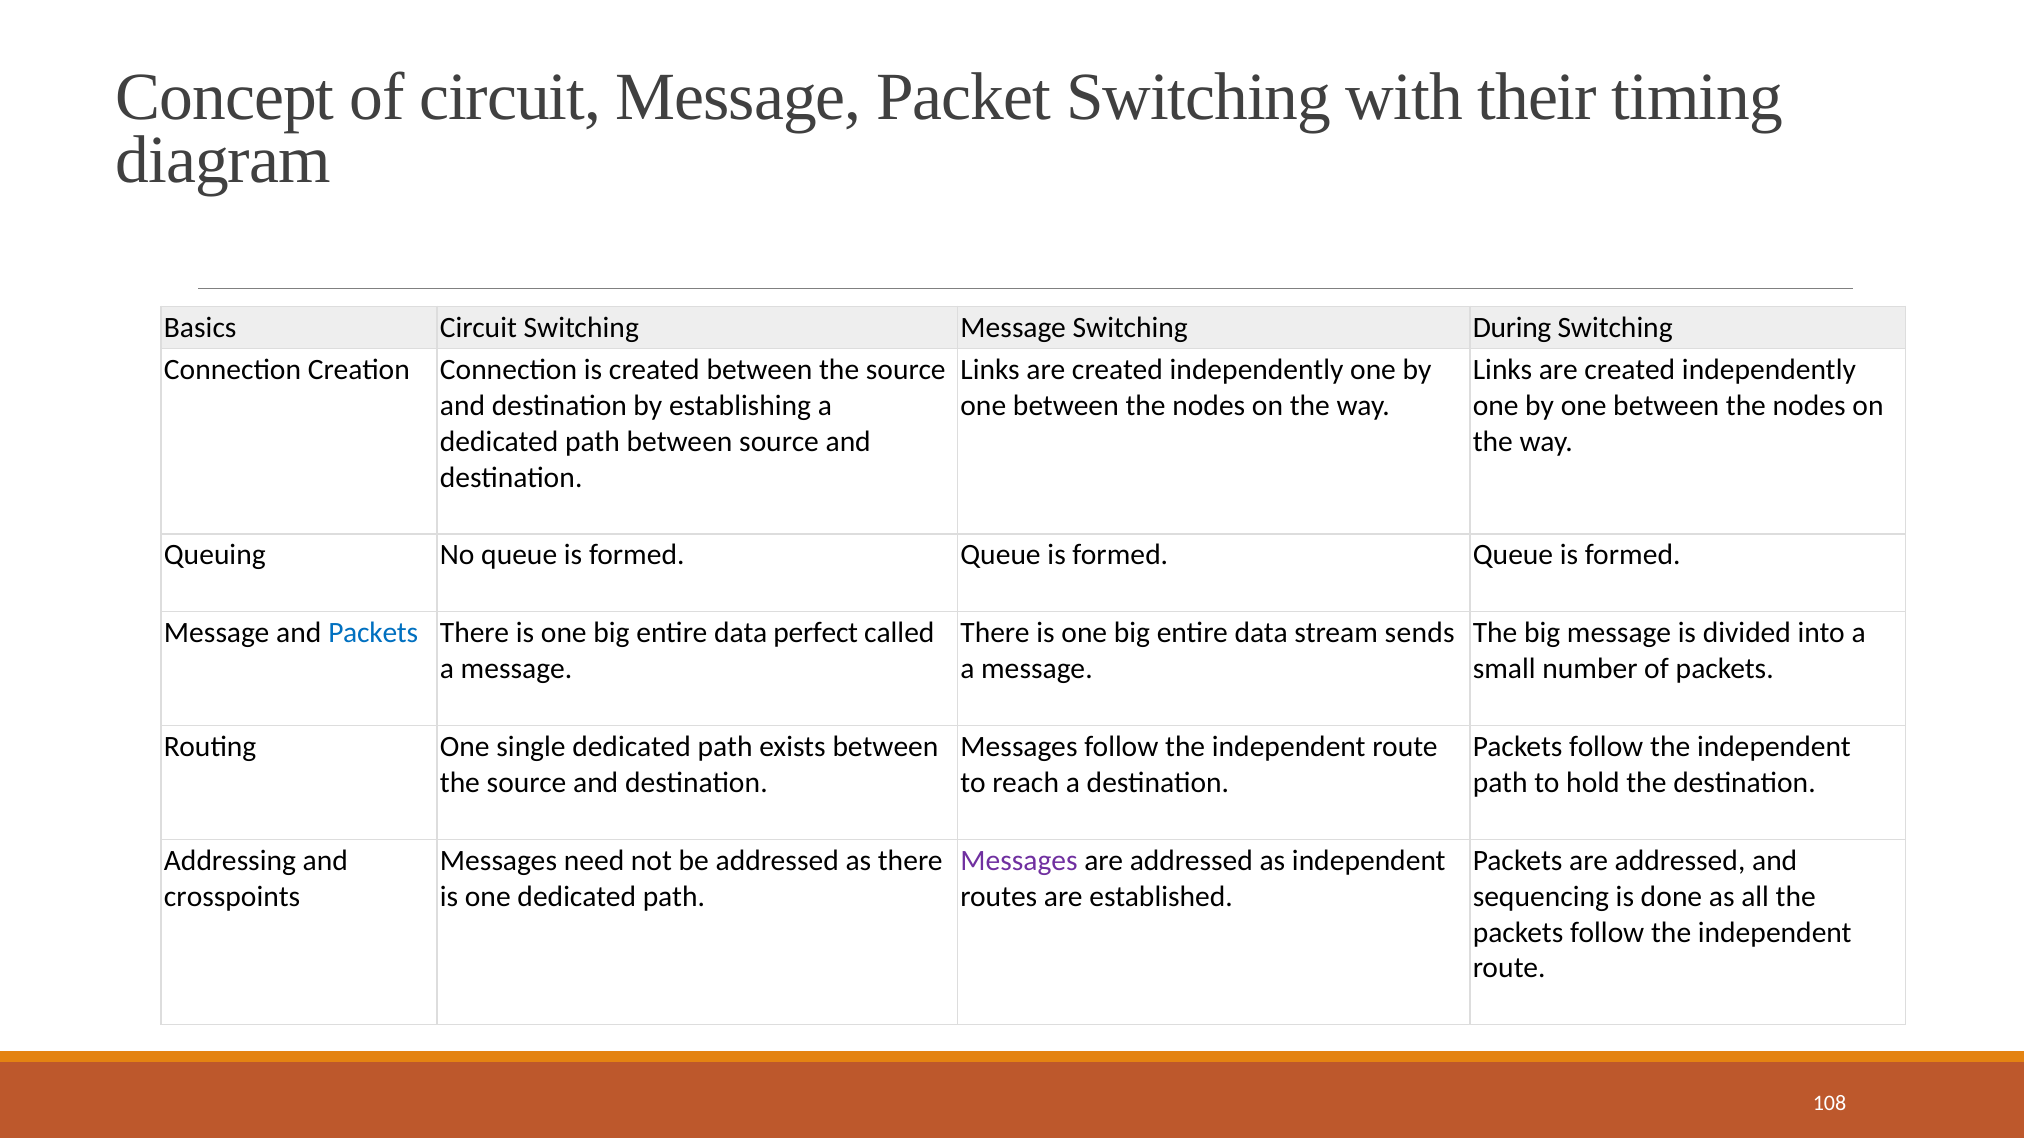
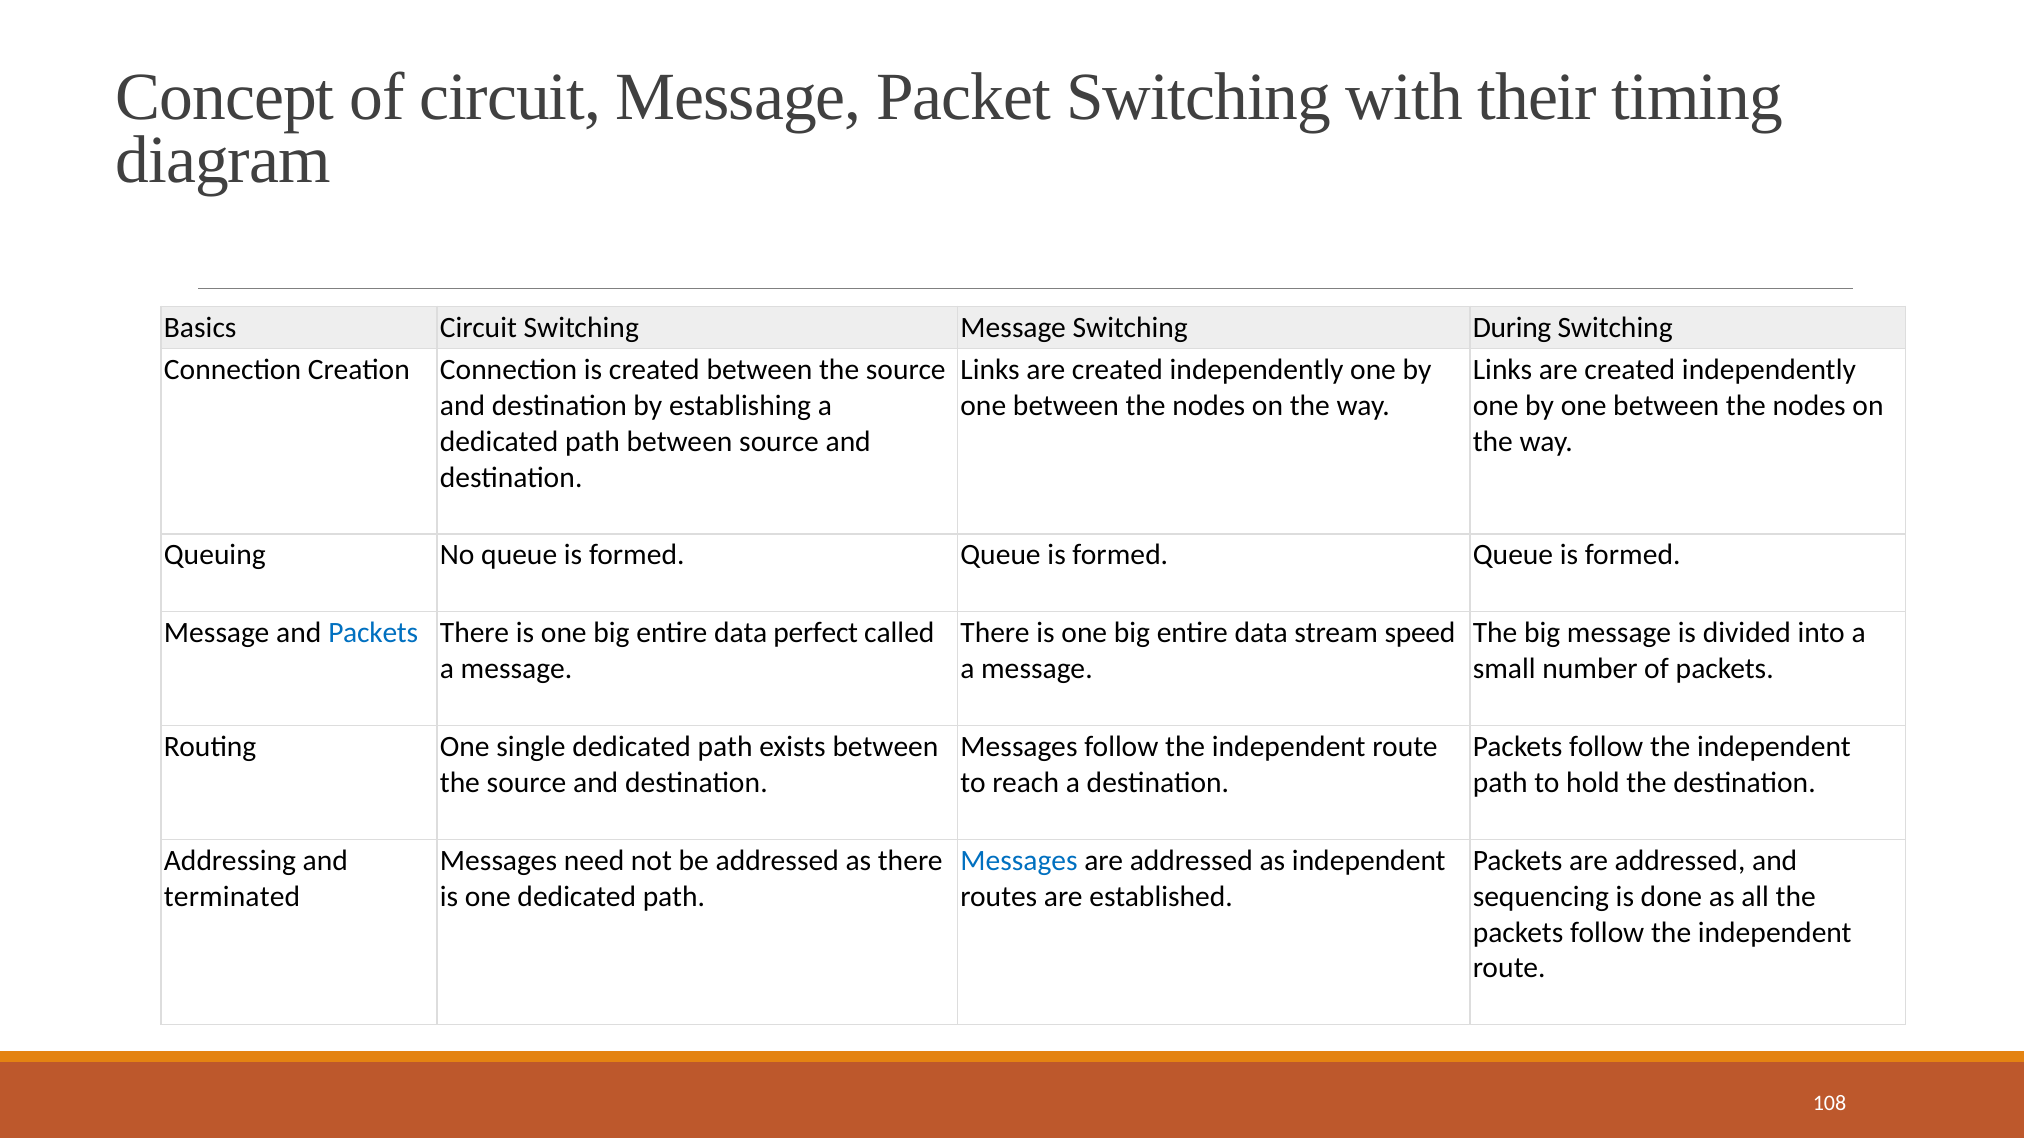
sends: sends -> speed (1420, 633)
Messages colour: purple -> blue (1019, 861)
crosspoints: crosspoints -> terminated (232, 897)
